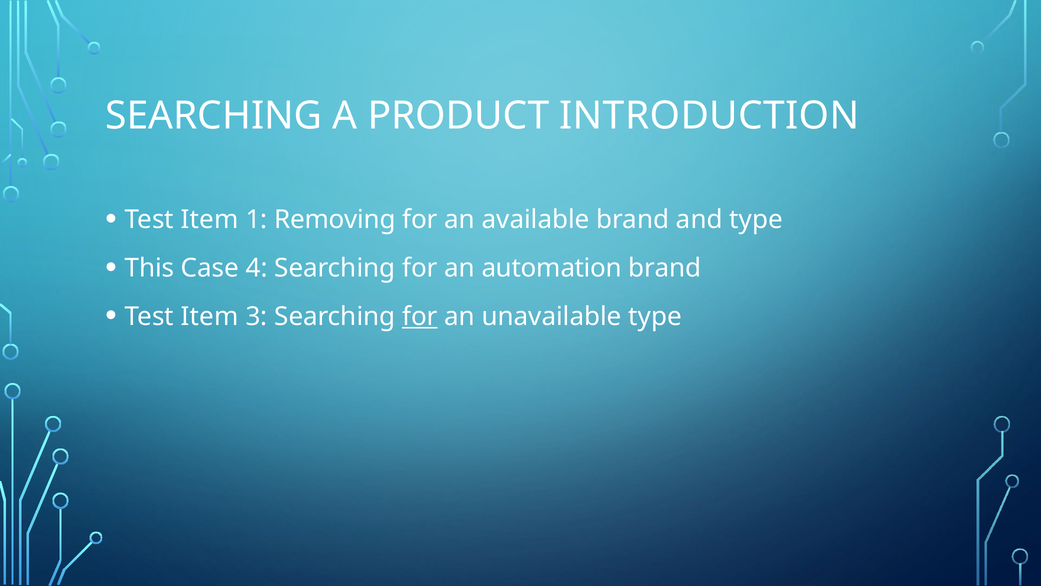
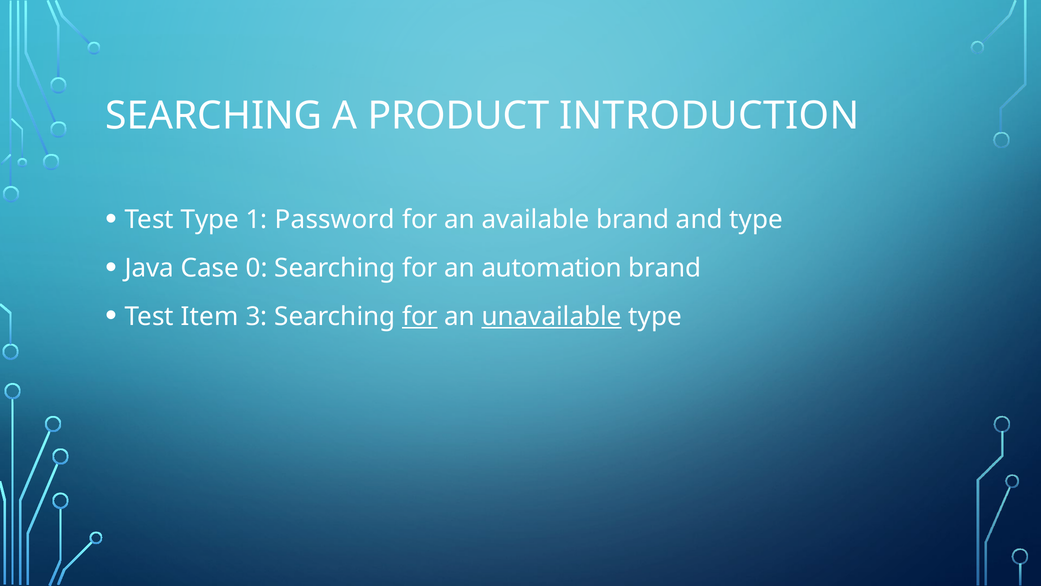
Item: Item -> Type (210, 220)
Removing: Removing -> Password (335, 220)
This: This -> Java (149, 268)
4: 4 -> 0 (257, 268)
unavailable underline: none -> present (552, 316)
